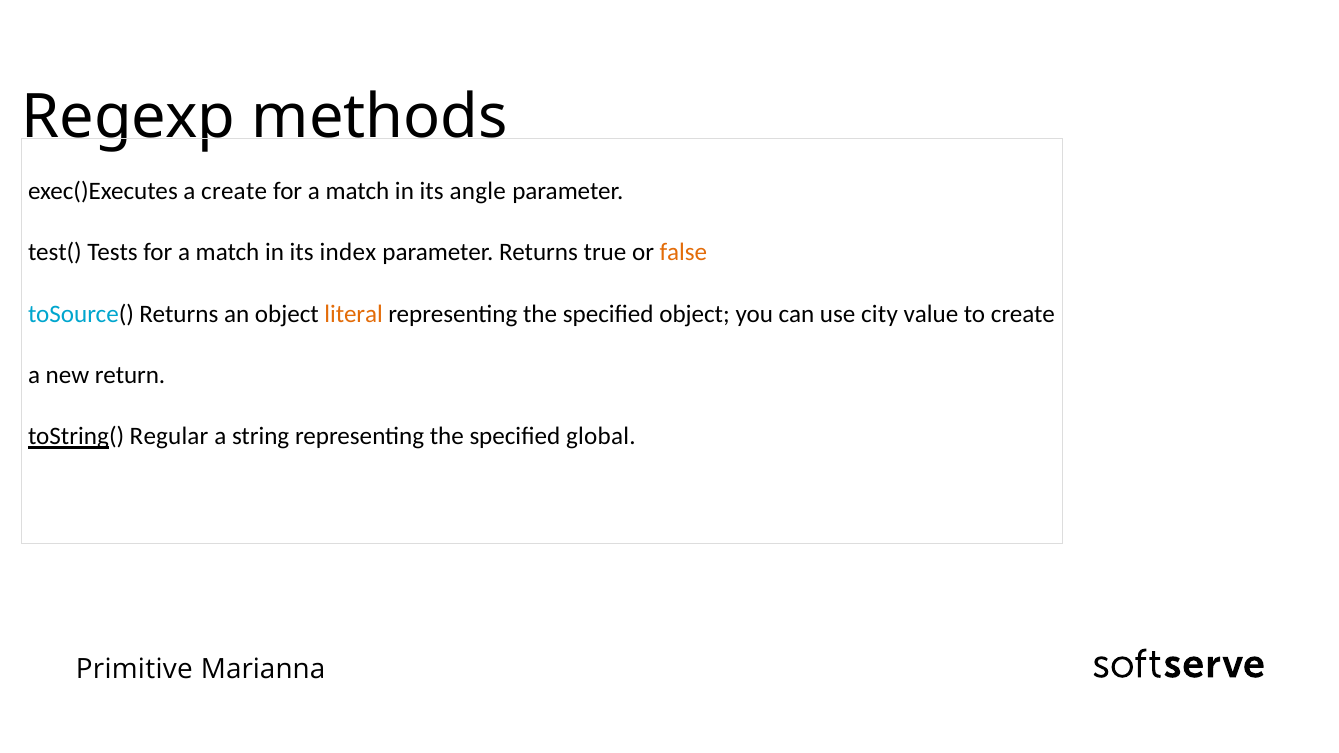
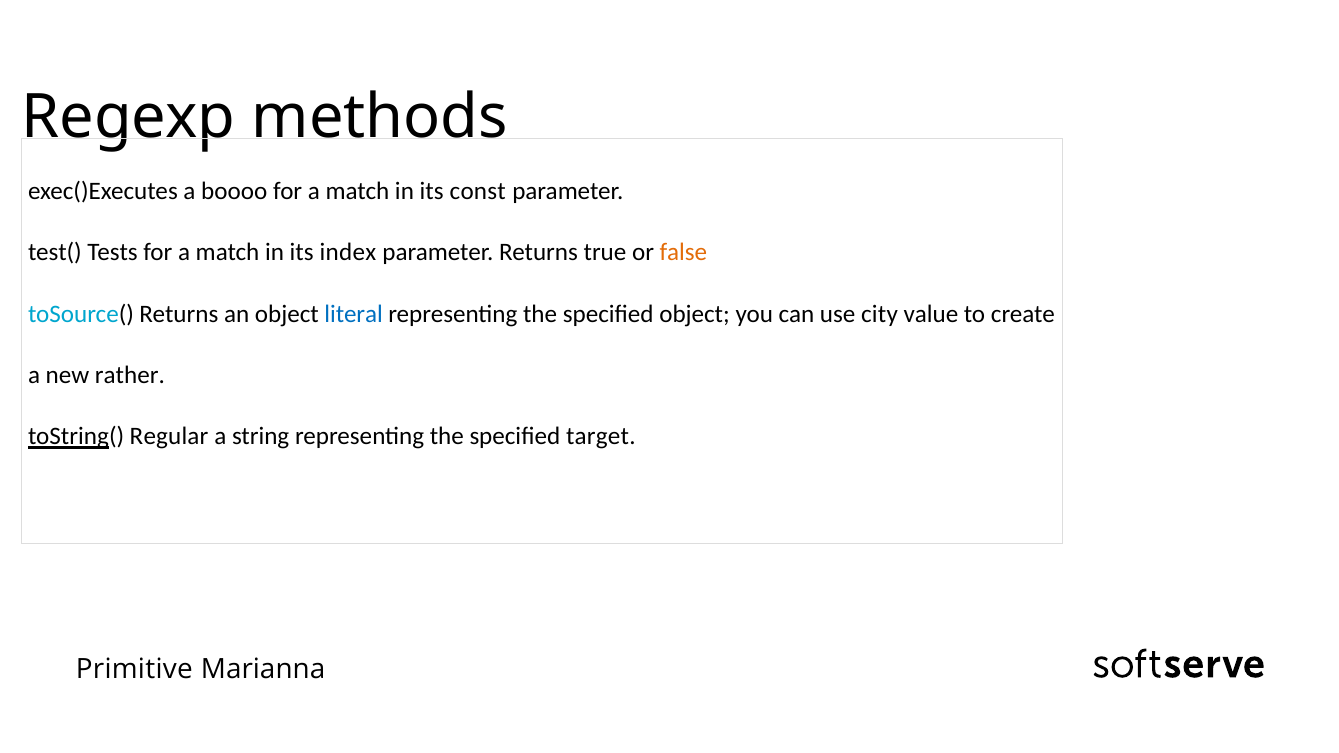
a create: create -> boooo (234, 191)
angle: angle -> const (478, 191)
literal colour: orange -> blue (354, 314)
return: return -> rather (130, 375)
global: global -> target (601, 437)
